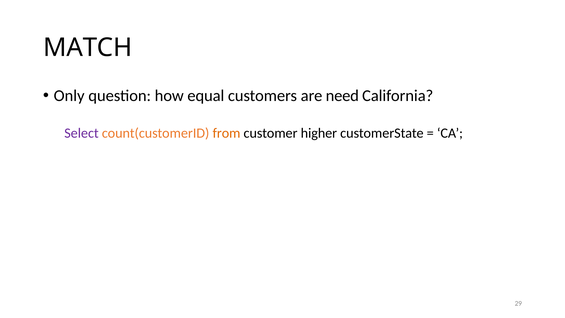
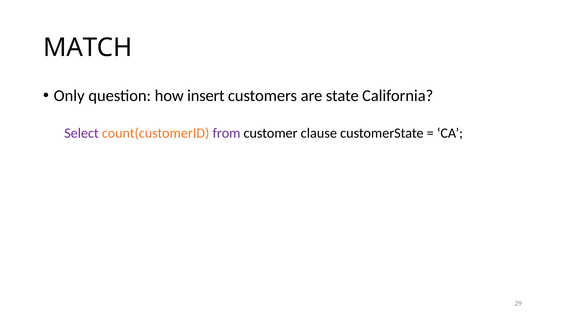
equal: equal -> insert (206, 96)
need: need -> state (342, 96)
from colour: orange -> purple (227, 133)
higher: higher -> clause (319, 133)
